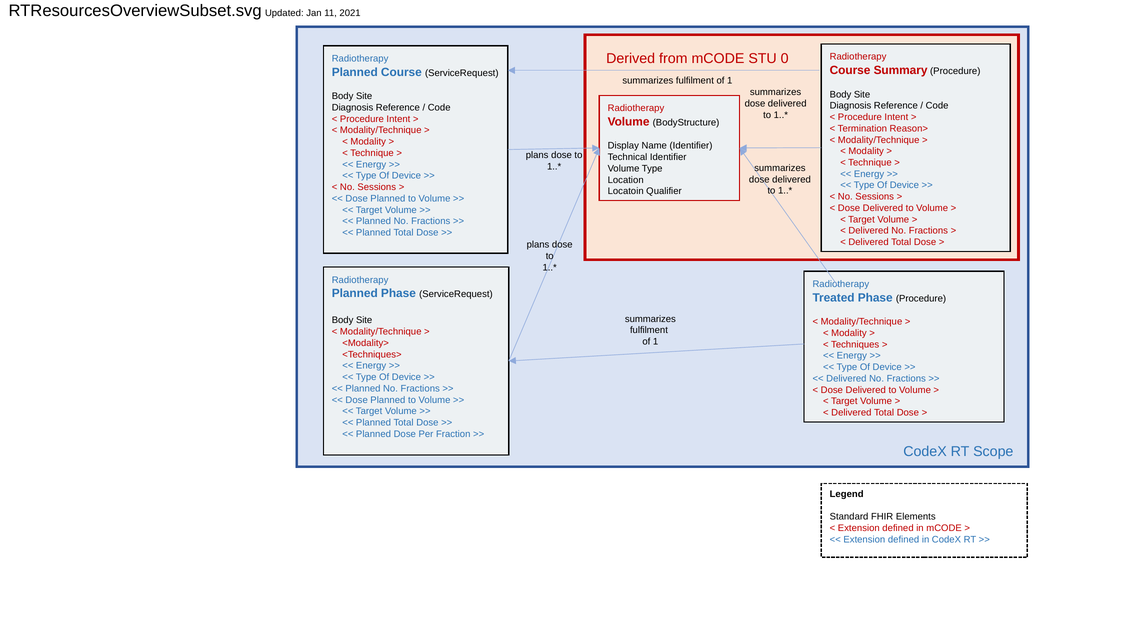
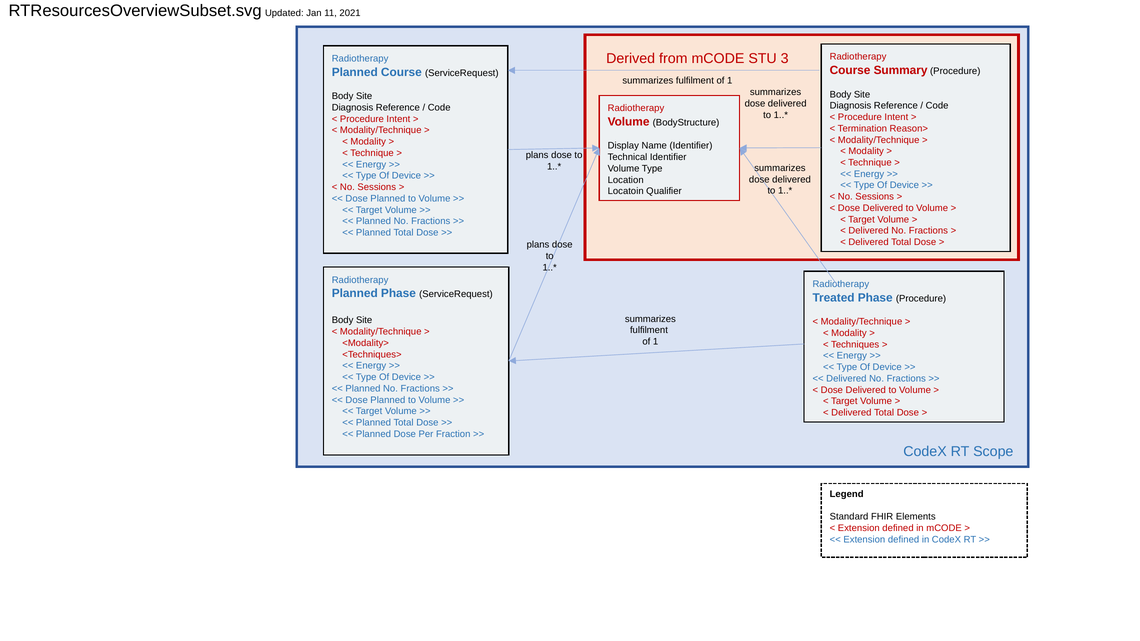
0: 0 -> 3 (785, 59)
